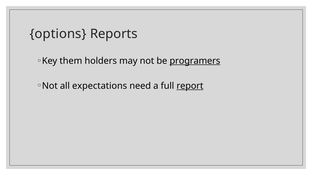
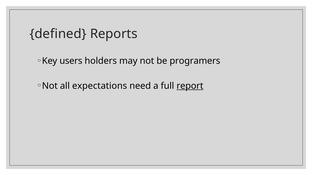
options: options -> defined (58, 34)
them: them -> users (71, 61)
programers underline: present -> none (195, 61)
